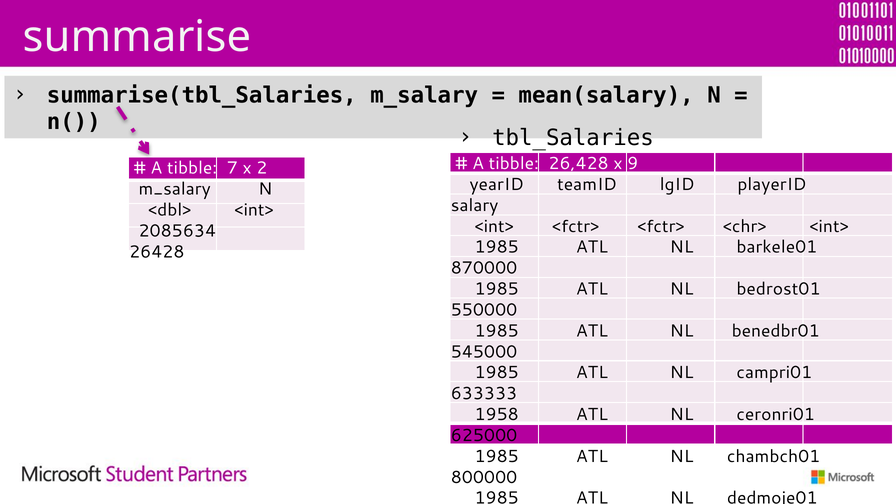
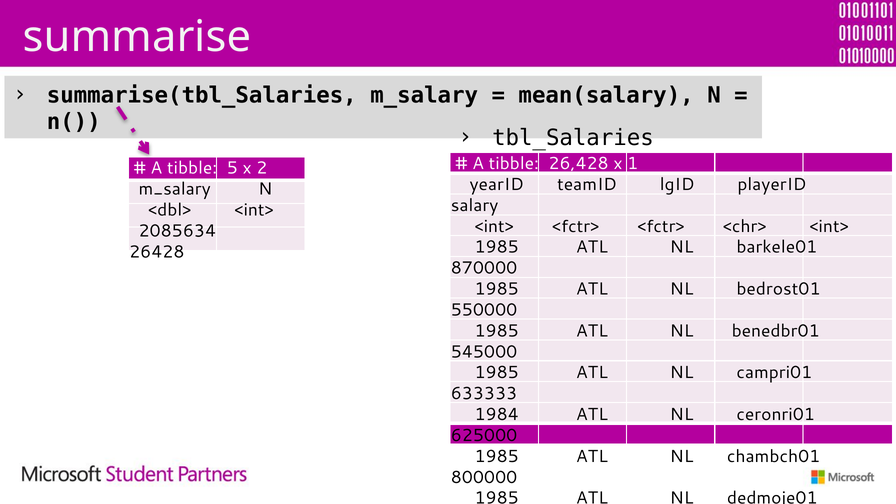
9: 9 -> 1 (633, 164)
7: 7 -> 5 (232, 168)
1958: 1958 -> 1984 (497, 415)
